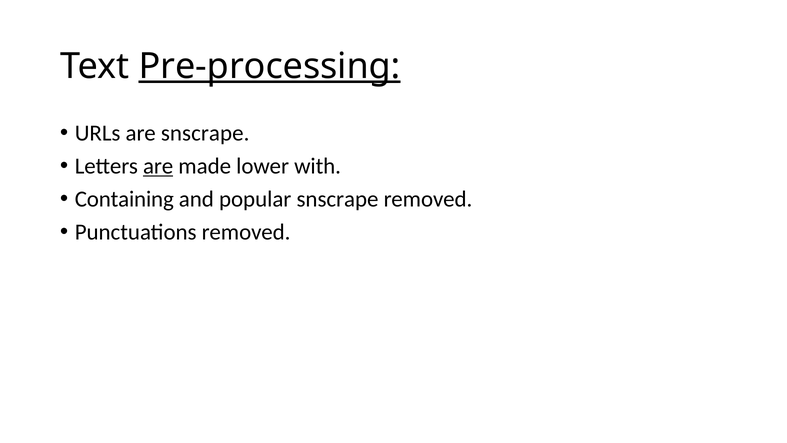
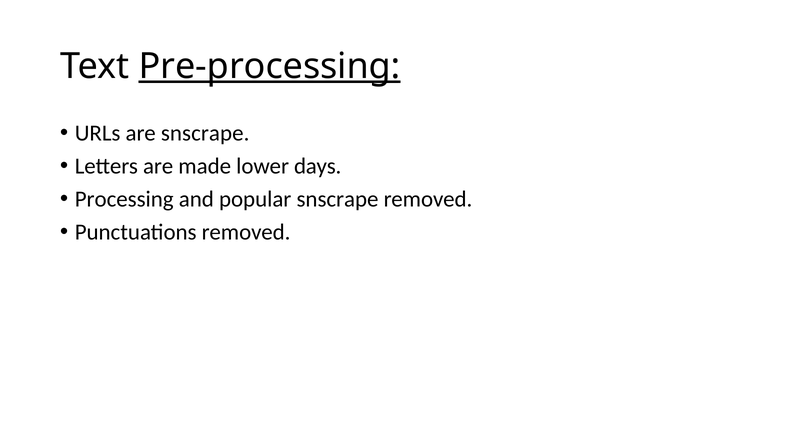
are underline: present -> none (158, 166)
with: with -> days (318, 166)
Containing: Containing -> Processing (124, 199)
